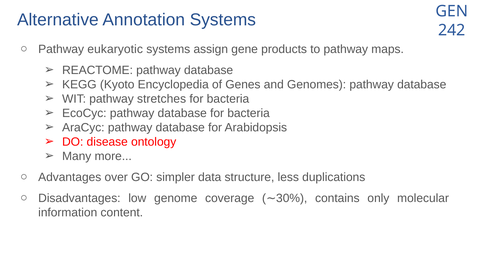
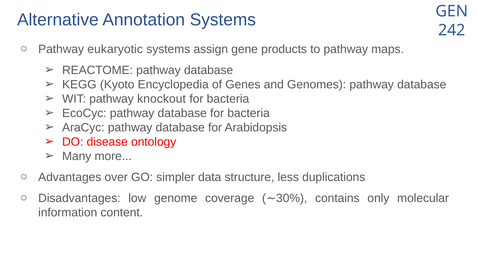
stretches: stretches -> knockout (162, 99)
